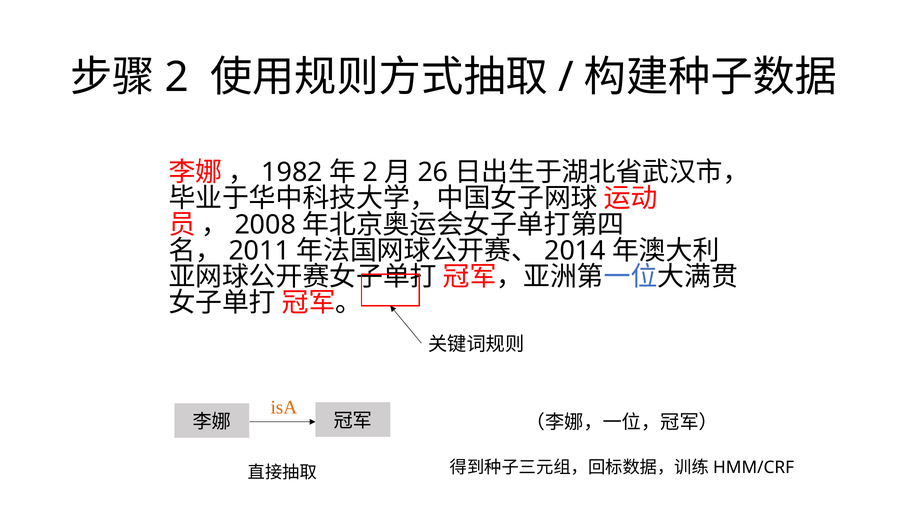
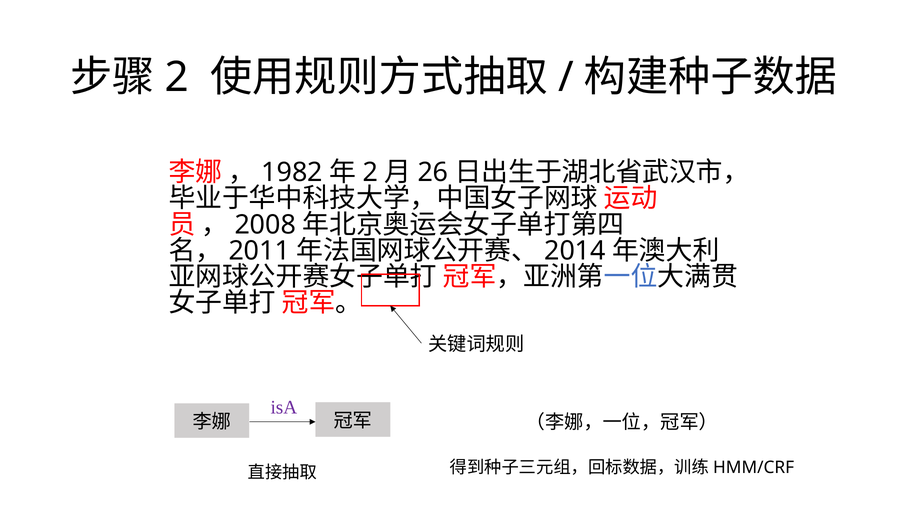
isA colour: orange -> purple (284, 408)
